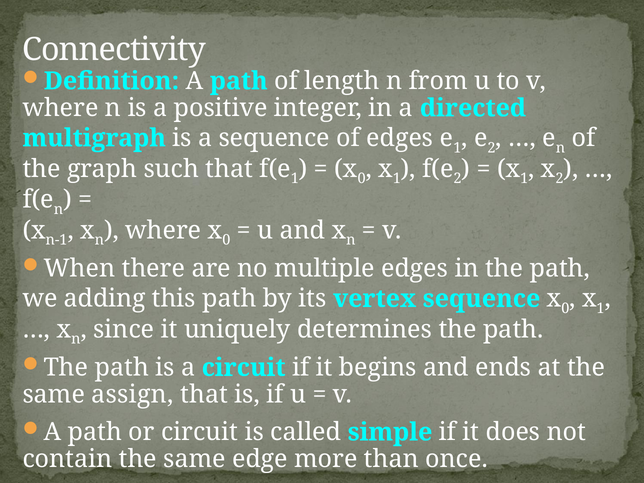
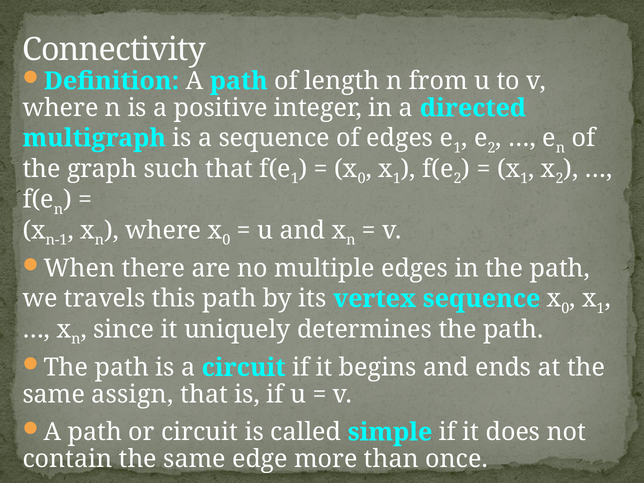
adding: adding -> travels (105, 299)
